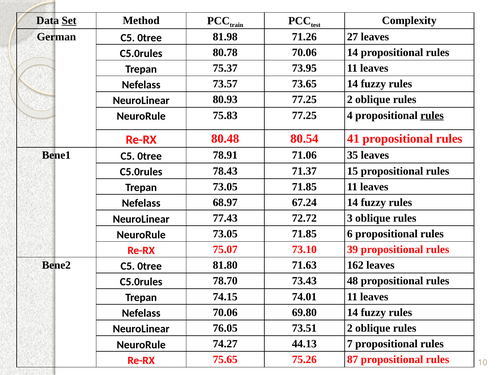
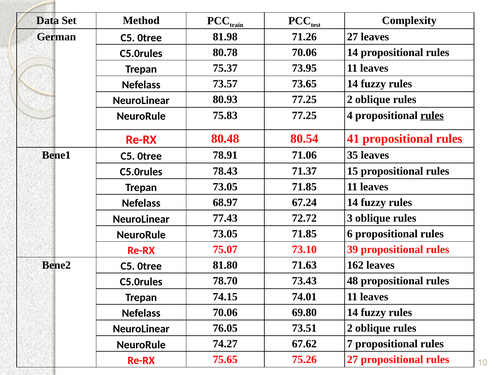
Set underline: present -> none (69, 21)
44.13: 44.13 -> 67.62 (304, 343)
75.26 87: 87 -> 27 (353, 359)
